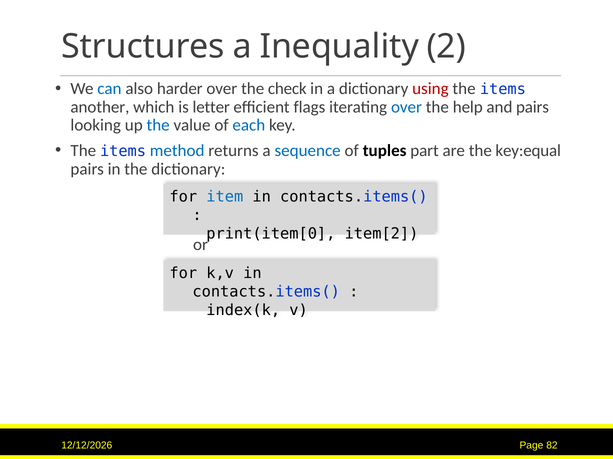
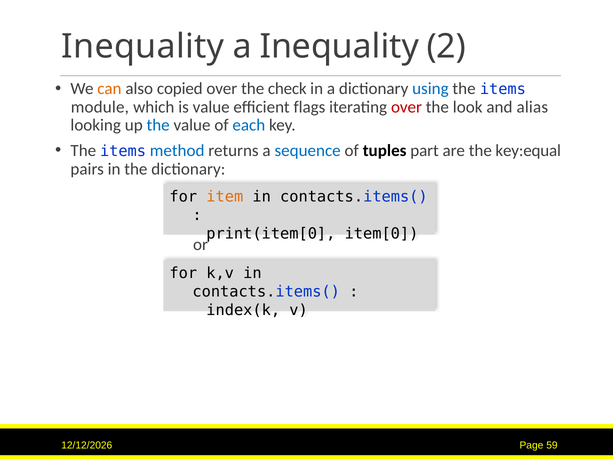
Structures: Structures -> Inequality (143, 47)
can colour: blue -> orange (109, 89)
harder: harder -> copied (180, 89)
using colour: red -> blue (430, 89)
another: another -> module (100, 107)
is letter: letter -> value (211, 107)
over colour: blue -> red (407, 107)
help: help -> look (468, 107)
and pairs: pairs -> alias (532, 107)
item colour: blue -> orange (225, 197)
item[2: item[2 -> item[0 (382, 234)
82: 82 -> 59 (552, 446)
